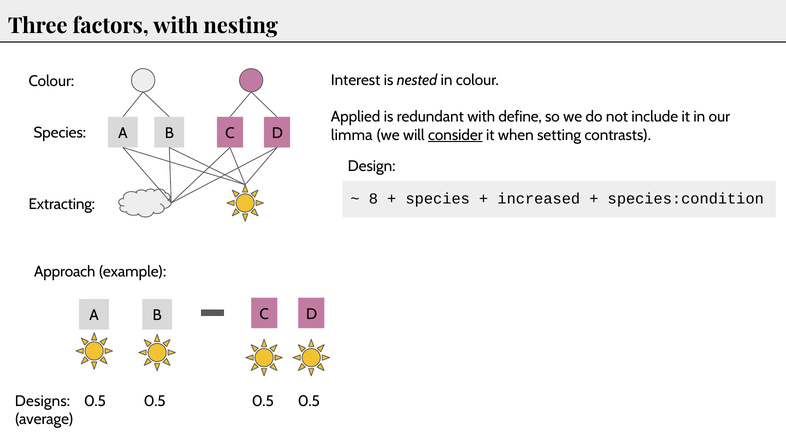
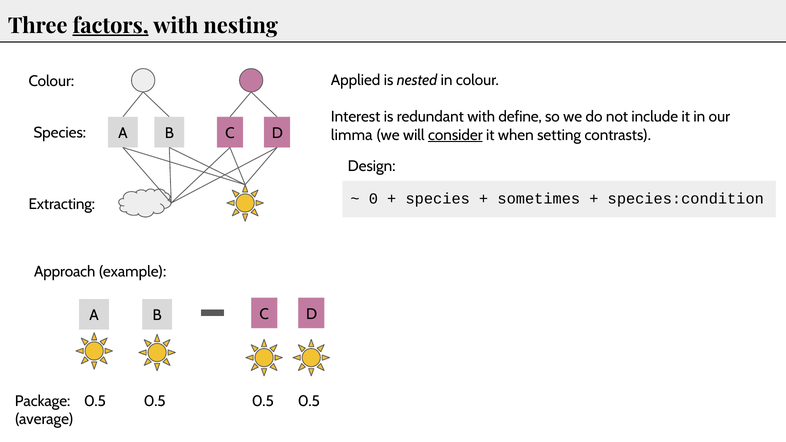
factors underline: none -> present (111, 26)
Interest: Interest -> Applied (356, 80)
Applied: Applied -> Interest (356, 117)
8: 8 -> 0 (373, 199)
increased: increased -> sometimes (539, 199)
Designs: Designs -> Package (43, 401)
